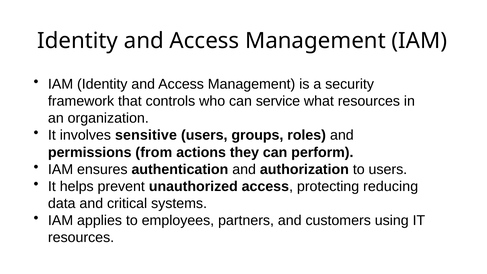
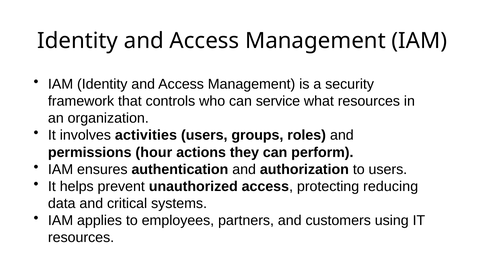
sensitive: sensitive -> activities (146, 135)
from: from -> hour (154, 152)
